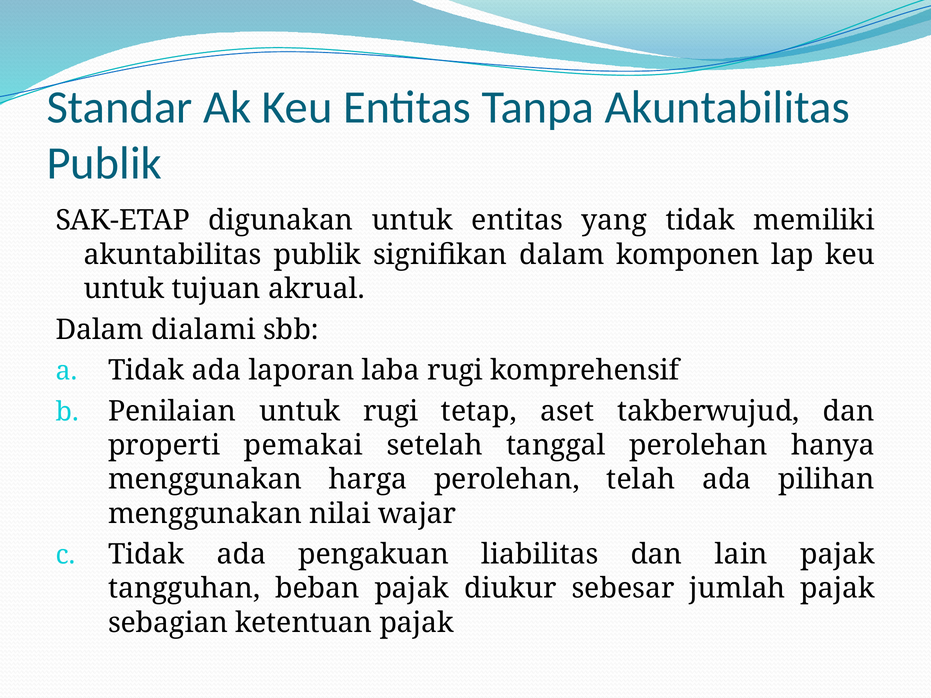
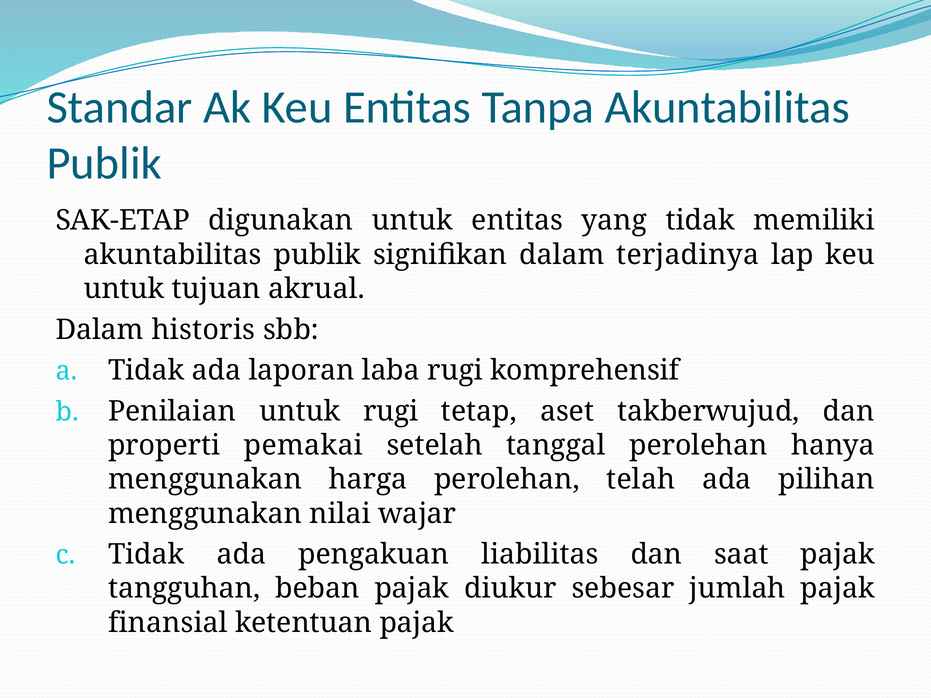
komponen: komponen -> terjadinya (688, 255)
dialami: dialami -> historis (203, 330)
lain: lain -> saat (741, 555)
sebagian: sebagian -> finansial (168, 623)
